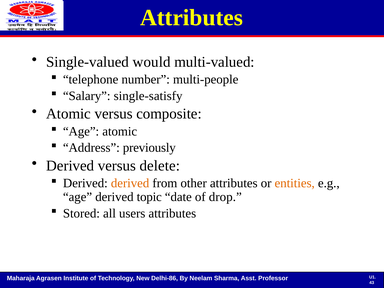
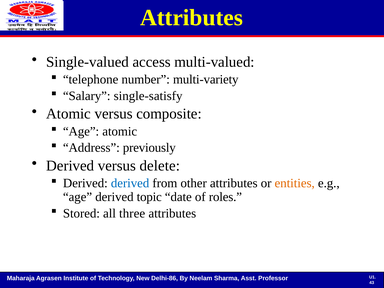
would: would -> access (152, 62)
multi-people: multi-people -> multi-variety (206, 79)
derived colour: orange -> blue (130, 183)
drop: drop -> roles (225, 197)
users: users -> three (132, 213)
